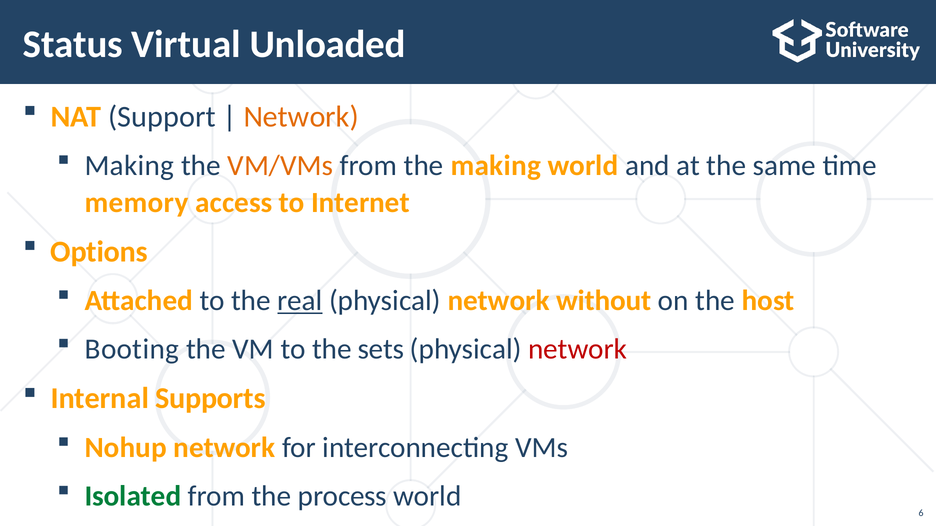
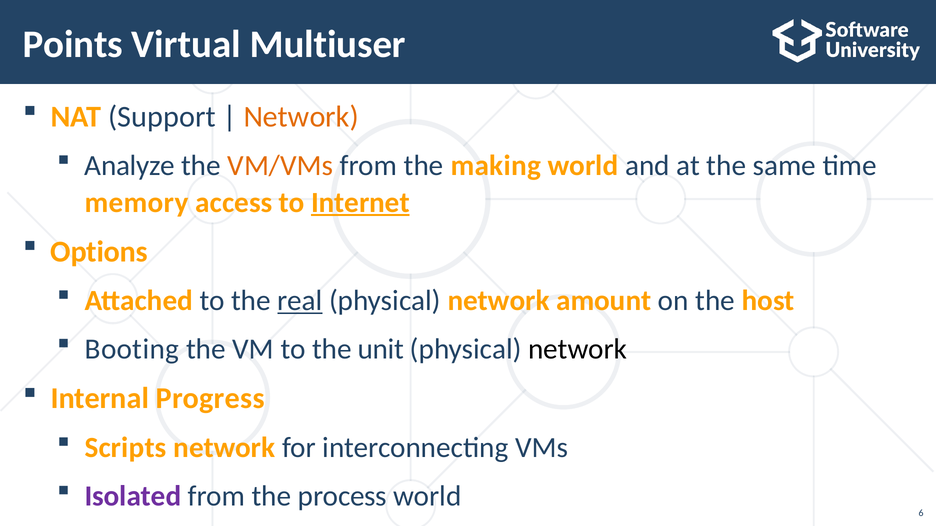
Status: Status -> Points (73, 44)
Unloaded: Unloaded -> Multiuser (328, 44)
Making: Making -> Analyze (130, 166)
Internet underline: none -> present (360, 203)
without: without -> amount (604, 301)
sets: sets -> unit (381, 349)
network colour: red -> black (578, 349)
Supports: Supports -> Progress (210, 399)
Nohup: Nohup -> Scripts (126, 448)
Isolated colour: green -> purple (133, 496)
